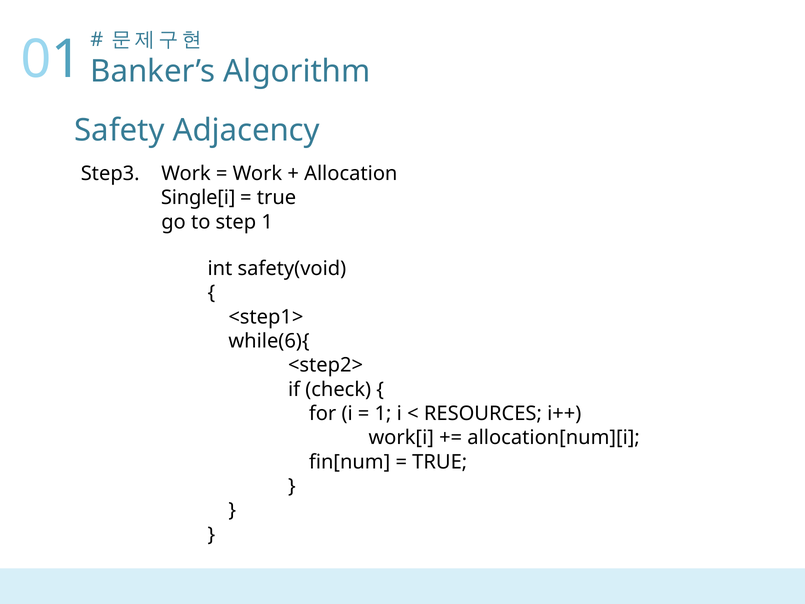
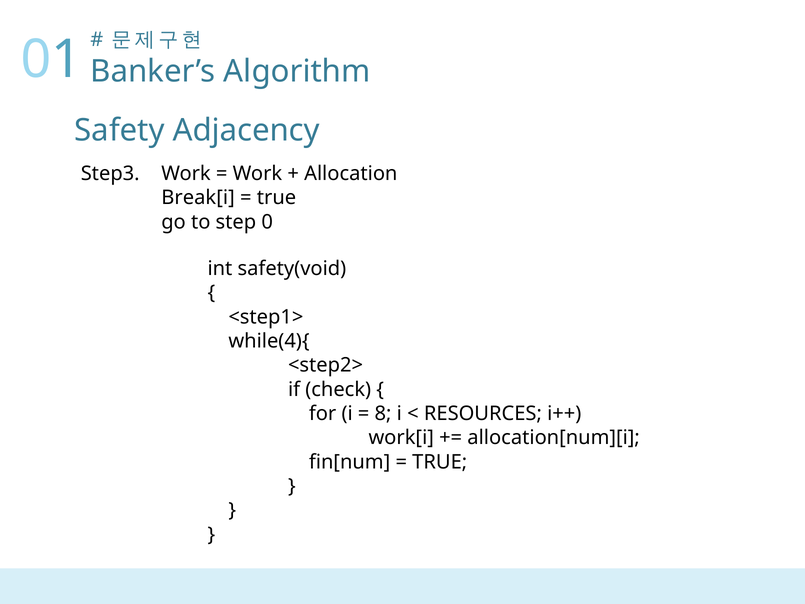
Single[i: Single[i -> Break[i (198, 198)
step 1: 1 -> 0 (267, 222)
while(6){: while(6){ -> while(4){ (269, 341)
1: 1 -> 8 (383, 413)
